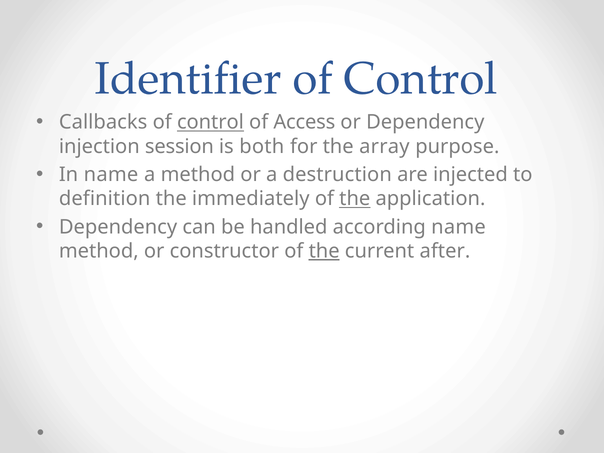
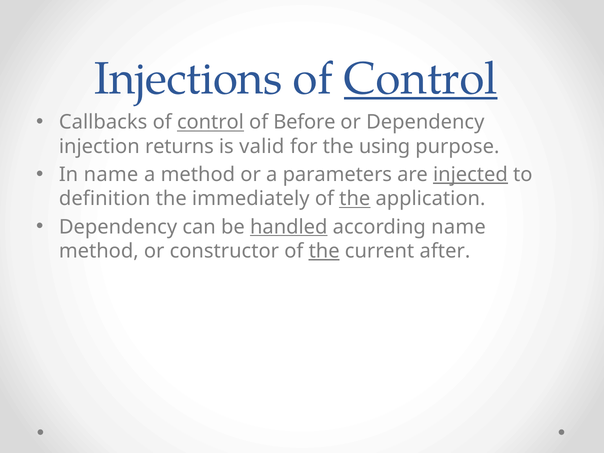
Identifier: Identifier -> Injections (188, 79)
Control underline: none -> present (421, 79)
Access: Access -> Before (304, 122)
session: session -> returns (179, 146)
both: both -> valid (262, 146)
array: array -> using (385, 146)
destruction: destruction -> parameters (337, 175)
injected underline: none -> present (470, 175)
handled underline: none -> present (289, 227)
